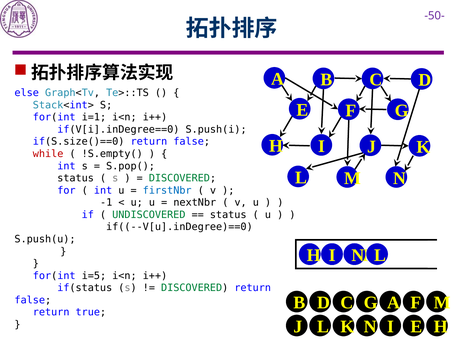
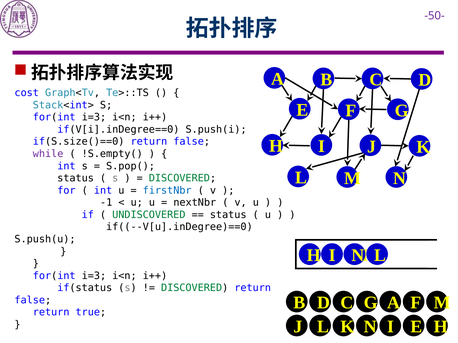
else: else -> cost (27, 93)
i=1: i=1 -> i=3 (94, 117)
while colour: red -> purple (48, 154)
i=5: i=5 -> i=3 (94, 276)
